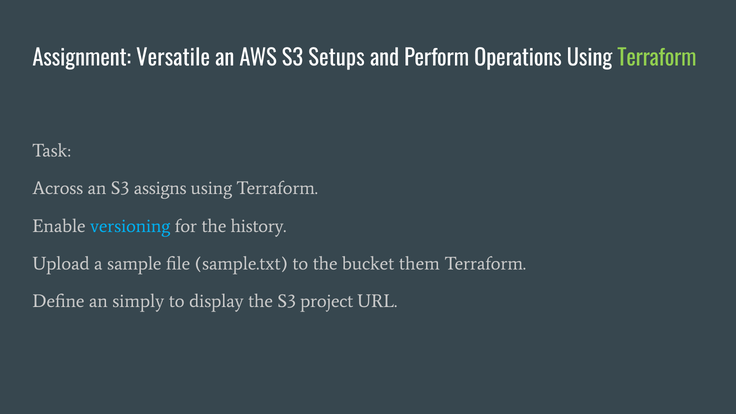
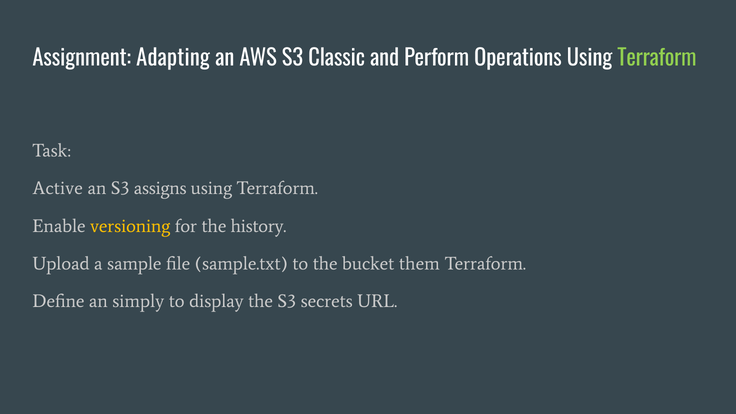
Versatile: Versatile -> Adapting (173, 58)
Setups: Setups -> Classic (337, 58)
Across: Across -> Active (58, 188)
versioning colour: light blue -> yellow (130, 226)
project: project -> secrets (327, 301)
